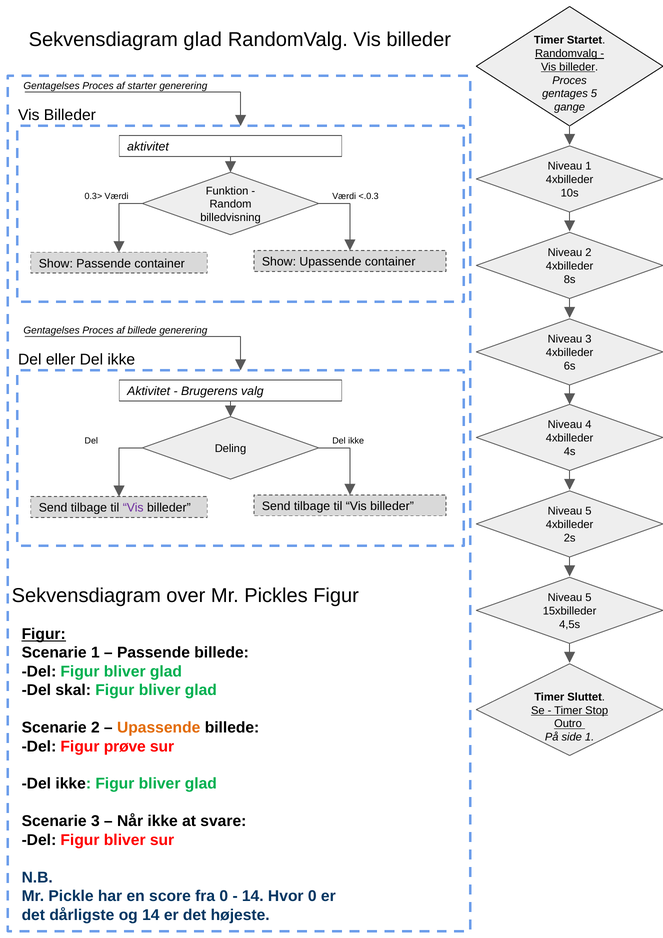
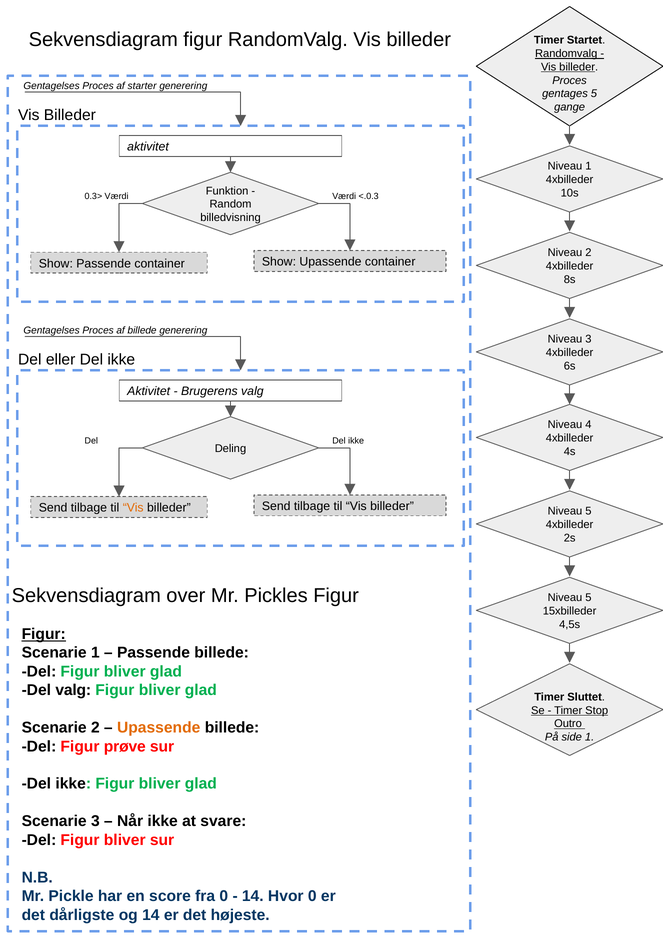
Sekvensdiagram glad: glad -> figur (203, 40)
Vis colour: purple -> orange (133, 508)
Del skal: skal -> valg (73, 690)
